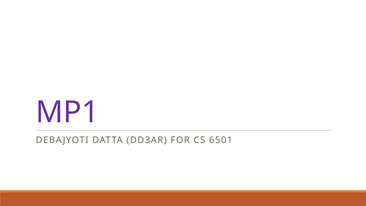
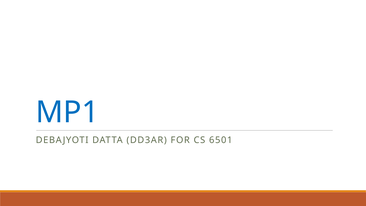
MP1 colour: purple -> blue (67, 112)
